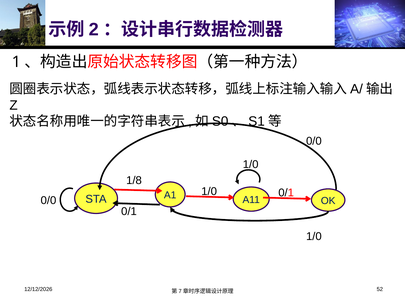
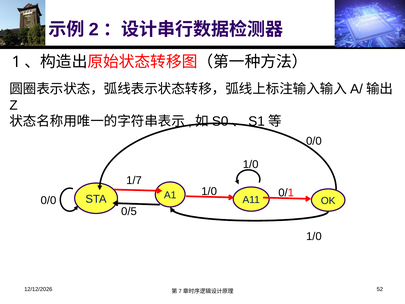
1/8: 1/8 -> 1/7 (134, 180)
0/1: 0/1 -> 0/5 (129, 211)
